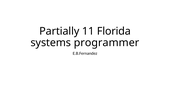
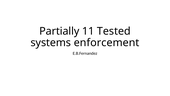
Florida: Florida -> Tested (114, 31)
programmer: programmer -> enforcement (107, 42)
